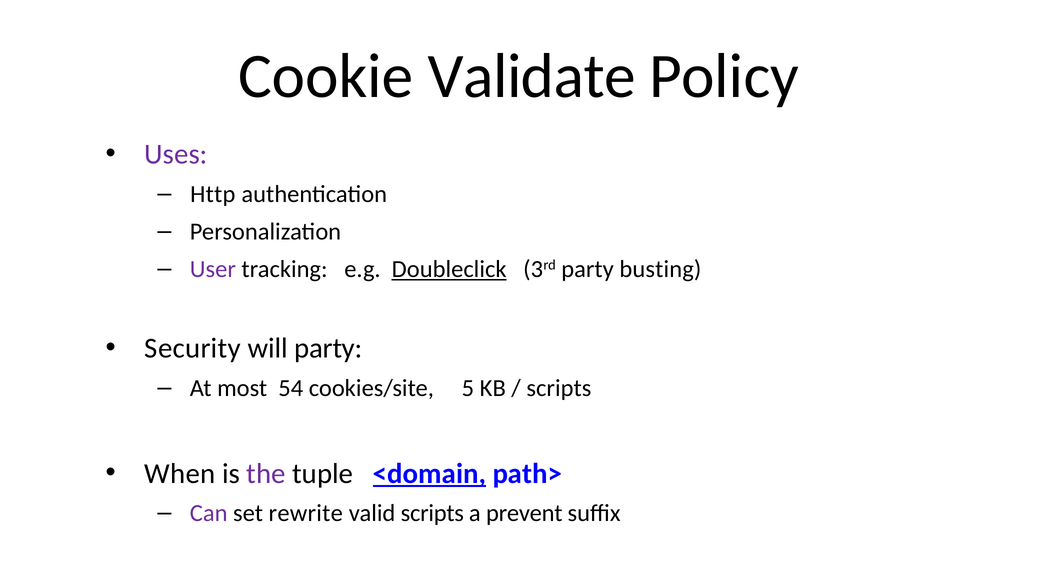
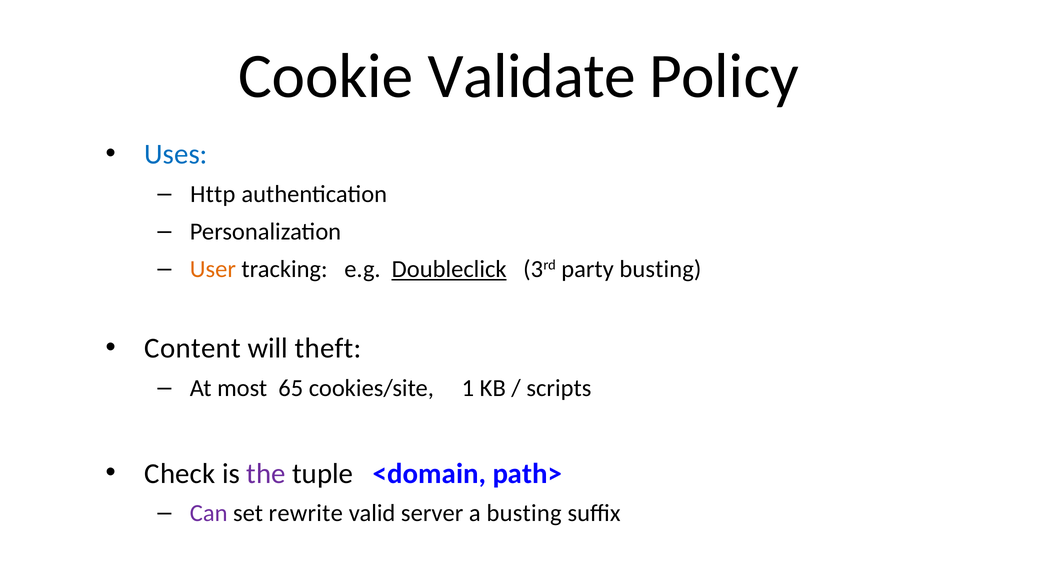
Uses colour: purple -> blue (176, 154)
User colour: purple -> orange (213, 269)
Security: Security -> Content (193, 348)
will party: party -> theft (328, 348)
54: 54 -> 65 (291, 388)
5: 5 -> 1 (468, 388)
When: When -> Check (180, 473)
<domain underline: present -> none (430, 473)
valid scripts: scripts -> server (432, 513)
a prevent: prevent -> busting (524, 513)
